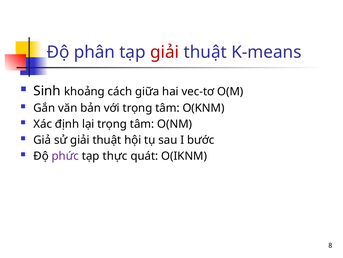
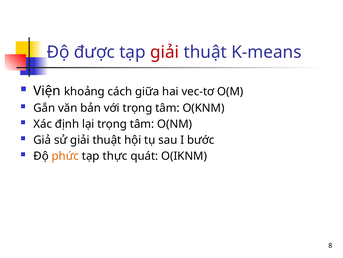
phân: phân -> được (94, 52)
Sinh: Sinh -> Viện (47, 91)
phức colour: purple -> orange (65, 156)
